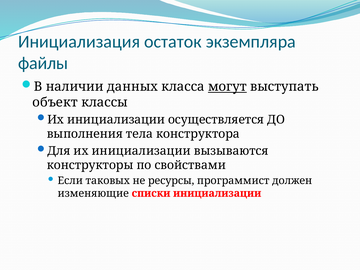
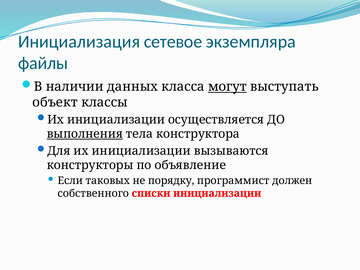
остаток: остаток -> сетевое (173, 42)
выполнения underline: none -> present (85, 134)
свойствами: свойствами -> объявление (190, 165)
ресурсы: ресурсы -> порядку (171, 181)
изменяющие: изменяющие -> собственного (93, 193)
